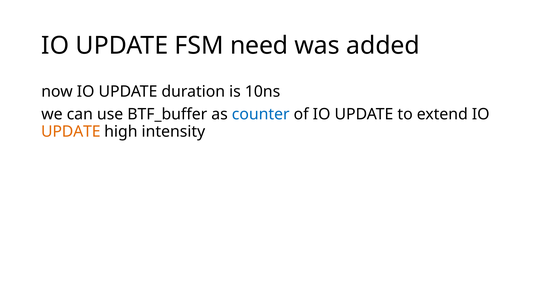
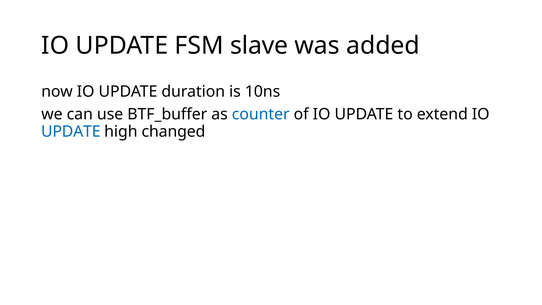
need: need -> slave (259, 46)
UPDATE colour: orange -> blue (71, 131)
intensity: intensity -> changed (173, 131)
